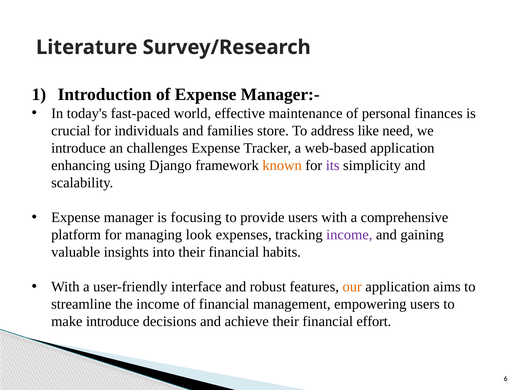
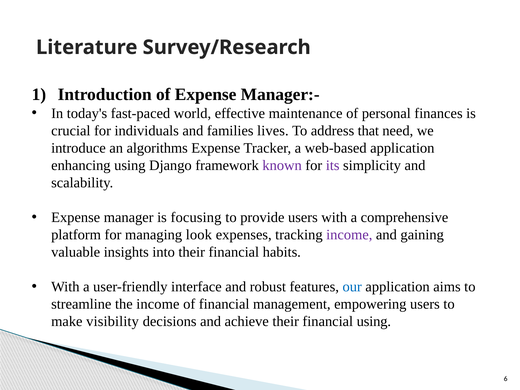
store: store -> lives (273, 131)
like: like -> that (368, 131)
challenges: challenges -> algorithms (157, 148)
known colour: orange -> purple (282, 165)
our colour: orange -> blue (352, 287)
make introduce: introduce -> visibility (113, 321)
financial effort: effort -> using (374, 321)
